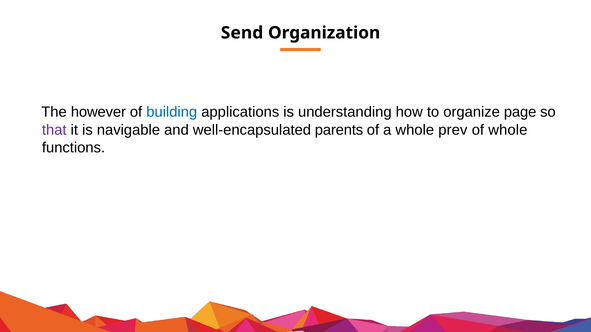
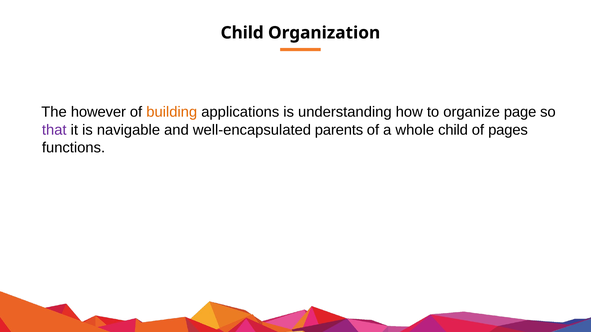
Send: Send -> Child (242, 33)
building colour: blue -> orange (172, 112)
whole prev: prev -> child (453, 130)
of whole: whole -> pages (508, 130)
